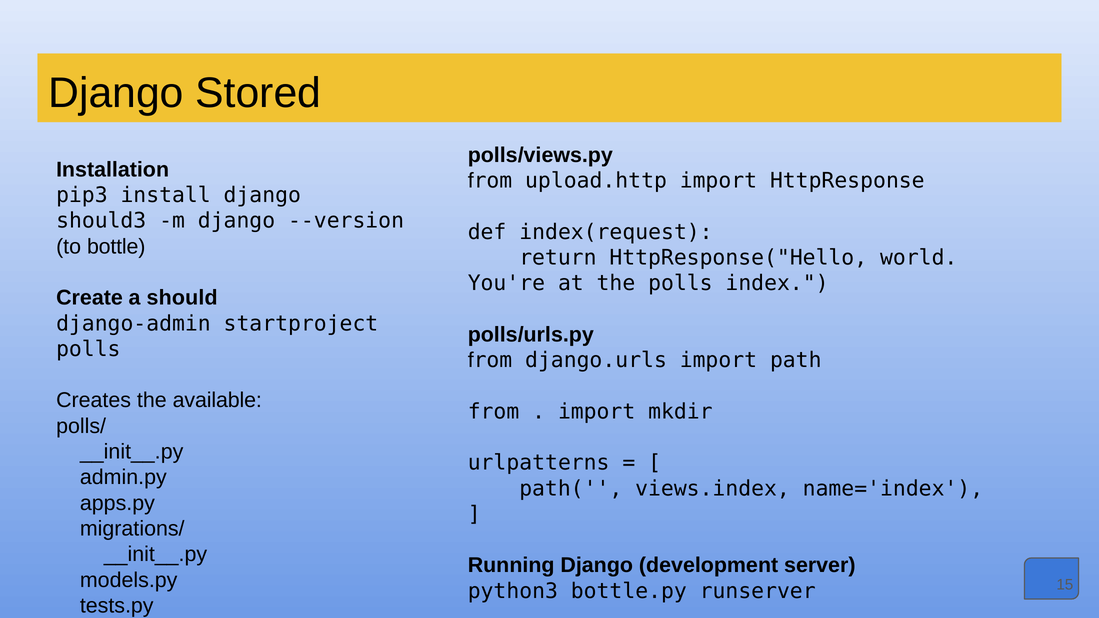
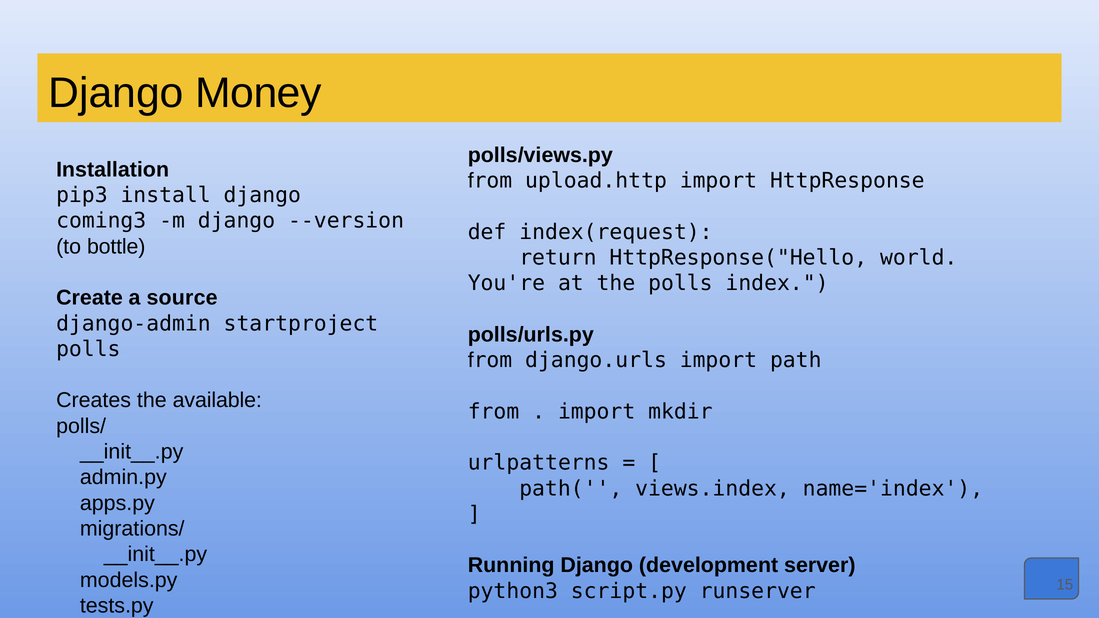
Stored: Stored -> Money (258, 93)
should3: should3 -> coming3 (101, 221)
should: should -> source (182, 298)
bottle.py: bottle.py -> script.py (629, 591)
